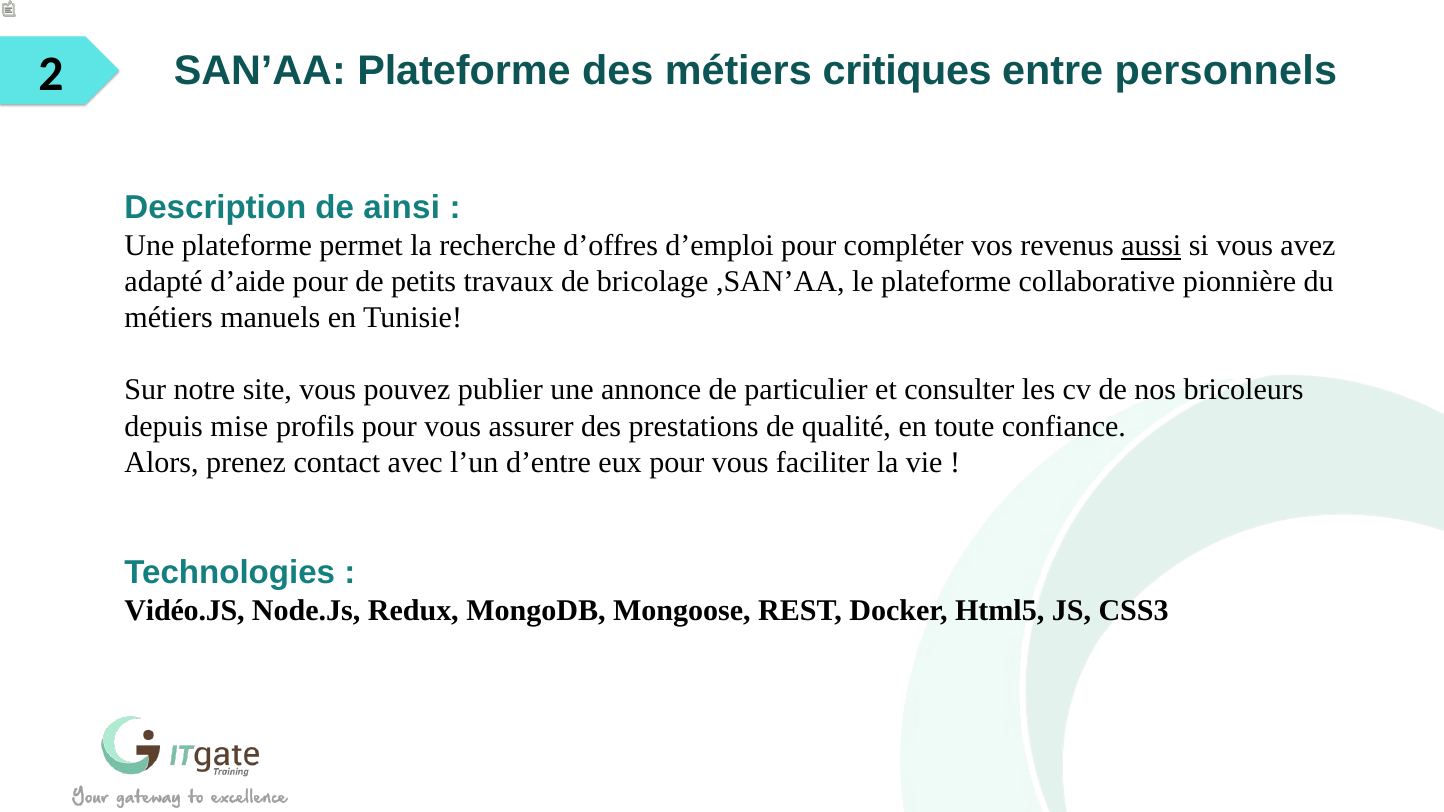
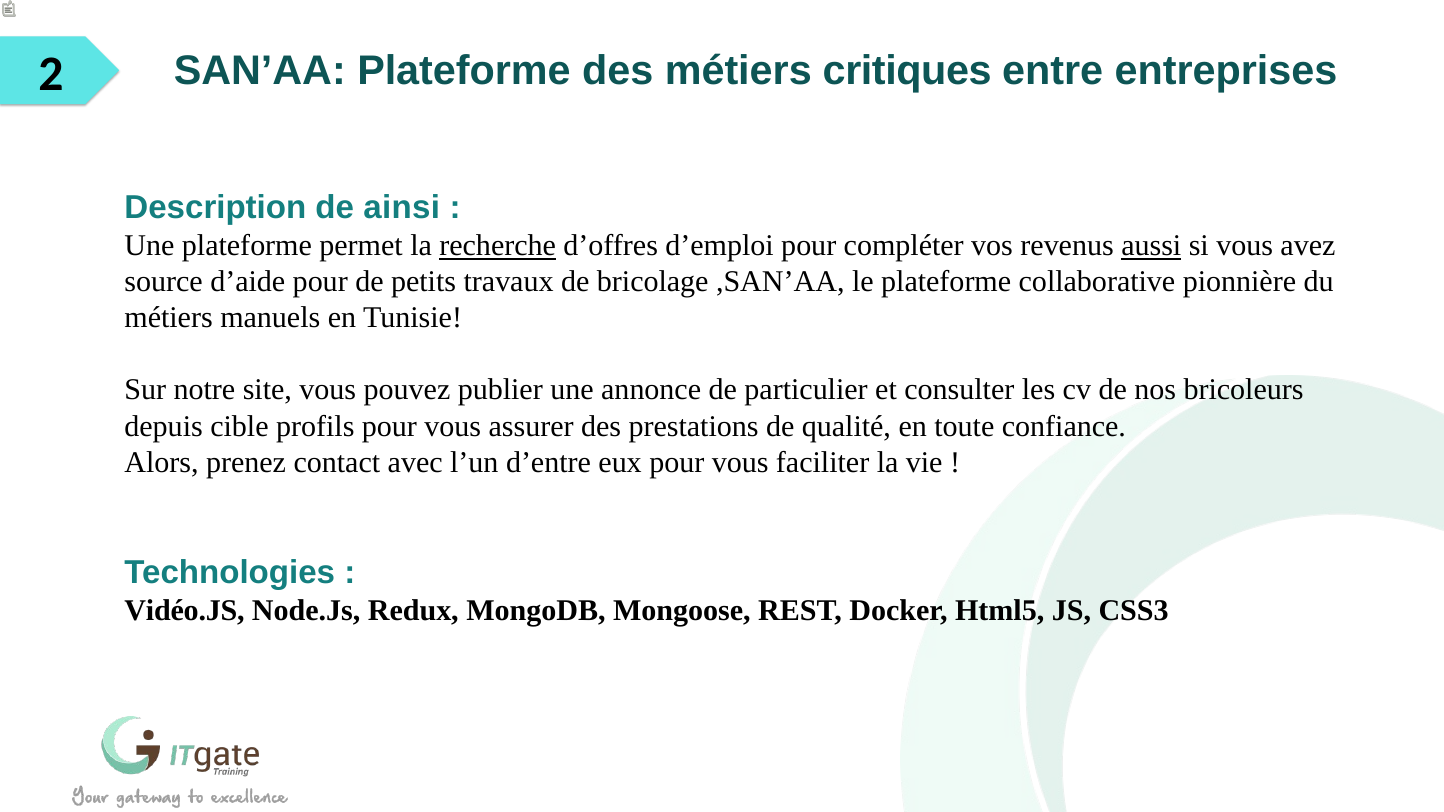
personnels: personnels -> entreprises (1226, 71)
recherche underline: none -> present (498, 246)
adapté: adapté -> source (164, 282)
mise: mise -> cible (239, 426)
